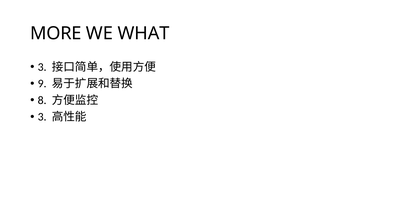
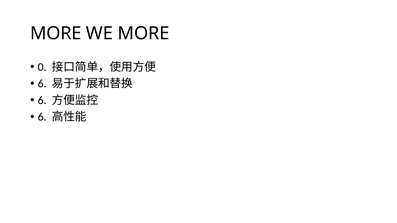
WE WHAT: WHAT -> MORE (144, 33)
3: 3 -> 0 (42, 67)
9: 9 -> 6 (42, 84)
8: 8 -> 6 (42, 100)
3: 3 -> 6 (42, 117)
